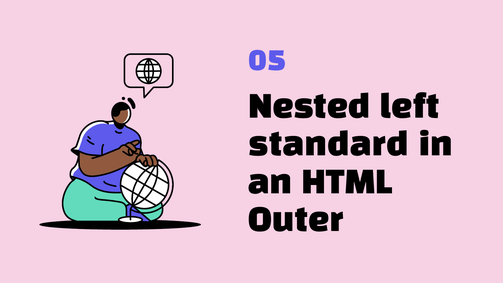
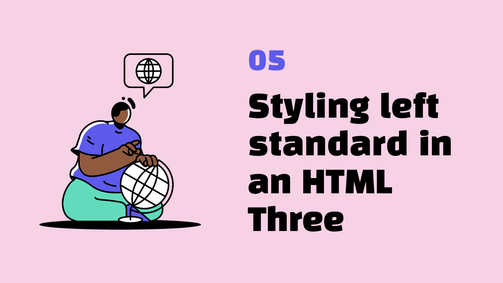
Nested: Nested -> Styling (309, 107)
Outer: Outer -> Three (296, 221)
